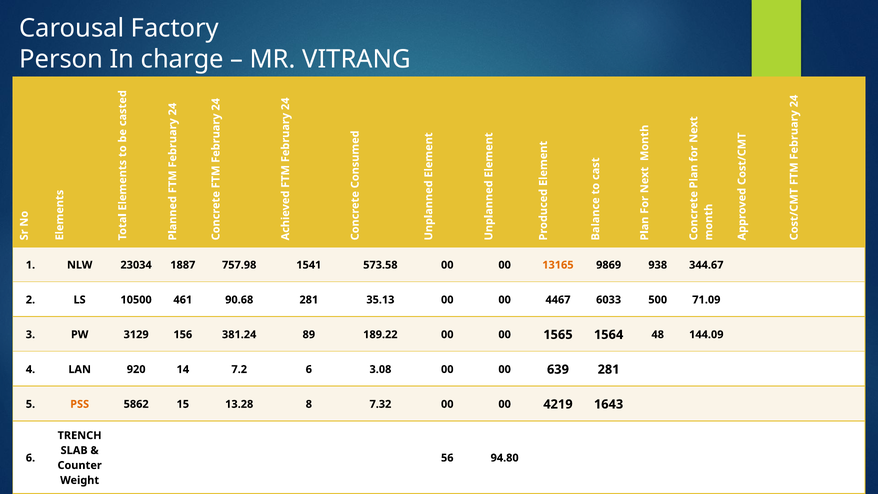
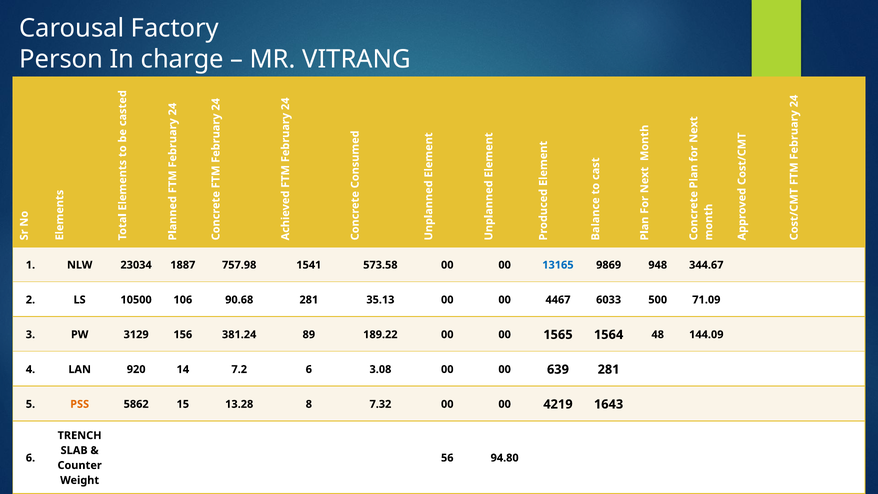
13165 colour: orange -> blue (558, 265)
938: 938 -> 948 (658, 265)
461: 461 -> 106 (183, 300)
